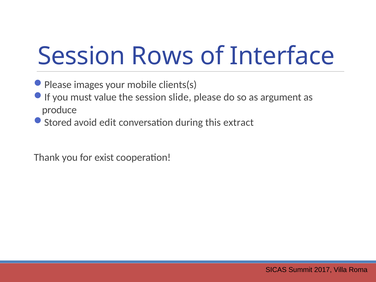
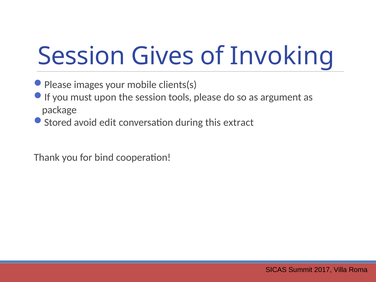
Rows: Rows -> Gives (163, 56)
Interface: Interface -> Invoking (282, 56)
value: value -> upon (105, 97)
slide: slide -> tools (180, 97)
produce: produce -> package (59, 110)
exist: exist -> bind (104, 157)
